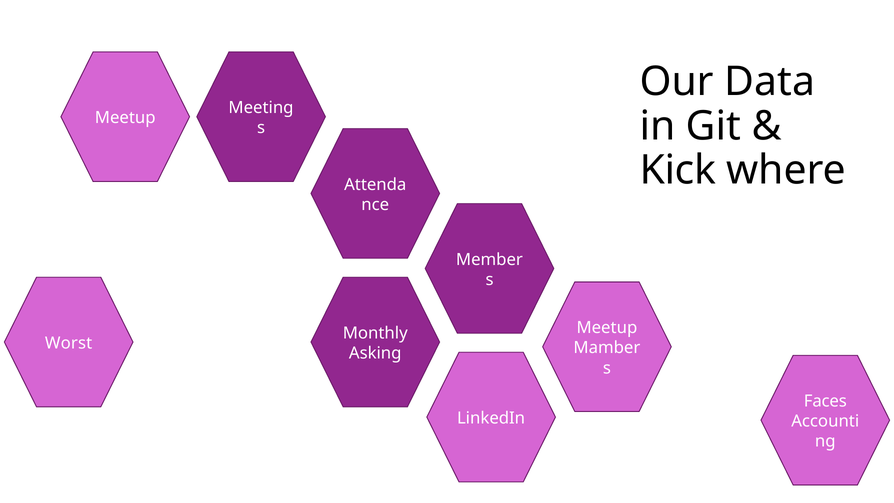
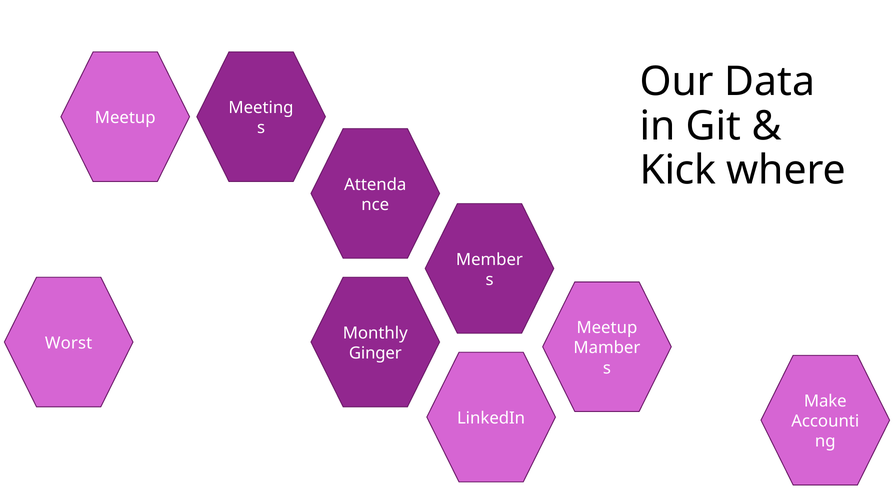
Asking: Asking -> Ginger (375, 353)
Faces: Faces -> Make (825, 401)
